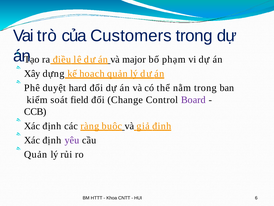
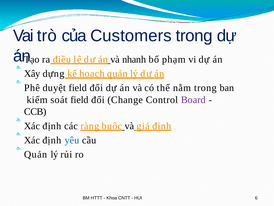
major: major -> nhanh (134, 59)
duyệt hard: hard -> field (78, 88)
yêu colour: purple -> blue (72, 140)
